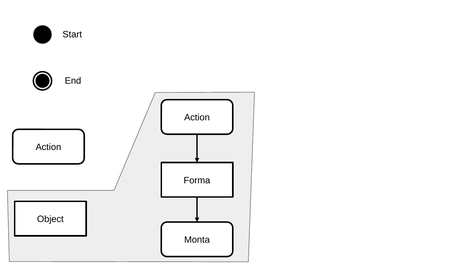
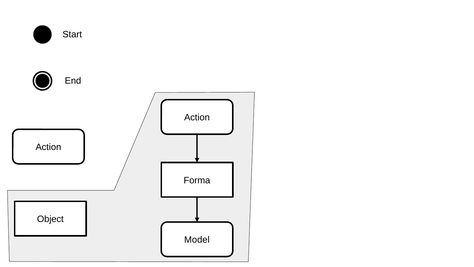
Monta: Monta -> Model (197, 240)
